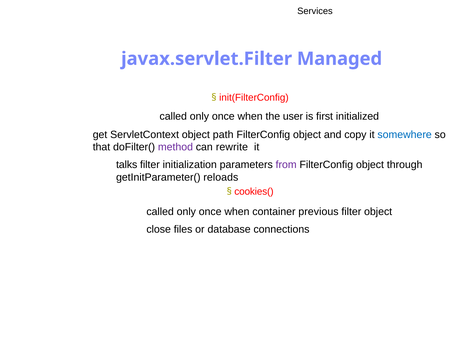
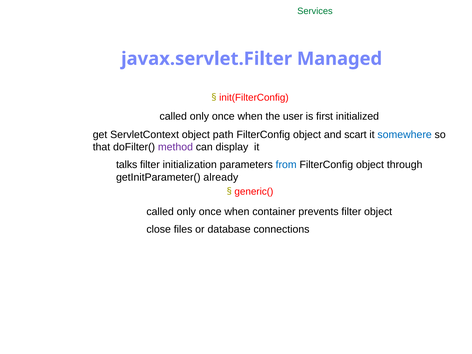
Services colour: black -> green (315, 11)
copy: copy -> scart (355, 134)
rewrite: rewrite -> display (232, 147)
from colour: purple -> blue (286, 165)
reloads: reloads -> already (221, 177)
cookies(: cookies( -> generic( (254, 191)
previous: previous -> prevents (319, 211)
